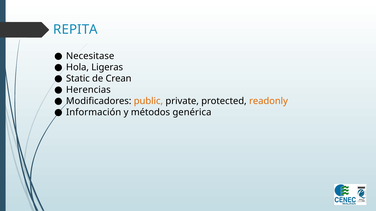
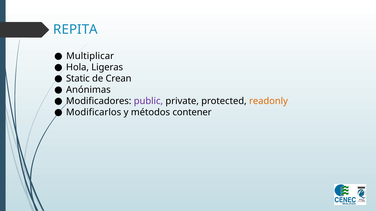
Necesitase: Necesitase -> Multiplicar (90, 56)
Herencias: Herencias -> Anónimas (88, 90)
public colour: orange -> purple (148, 101)
Información: Información -> Modificarlos (94, 113)
genérica: genérica -> contener (192, 113)
